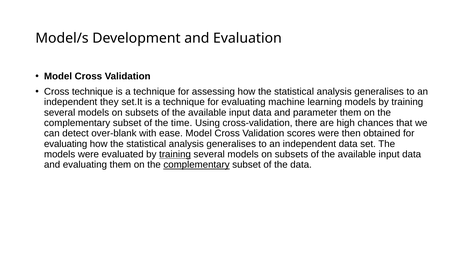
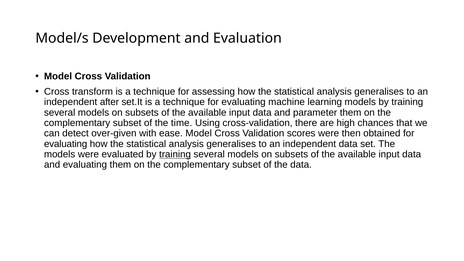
Cross technique: technique -> transform (92, 92)
they: they -> after (109, 102)
over-blank: over-blank -> over-given (114, 133)
complementary underline: present -> none (197, 165)
